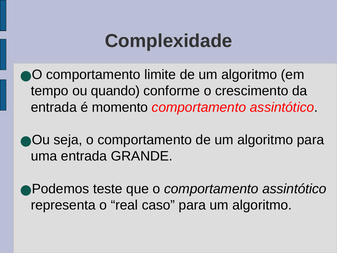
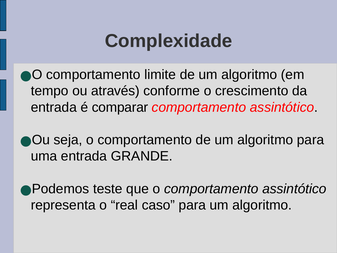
quando: quando -> através (115, 91)
momento: momento -> comparar (120, 107)
